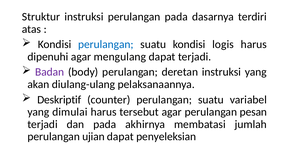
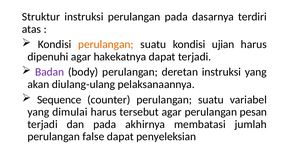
perulangan colour: blue -> orange (106, 45)
logis: logis -> ujian (223, 45)
mengulang: mengulang -> hakekatnya (120, 57)
Deskriptif: Deskriptif -> Sequence (59, 100)
ujian: ujian -> false (93, 137)
